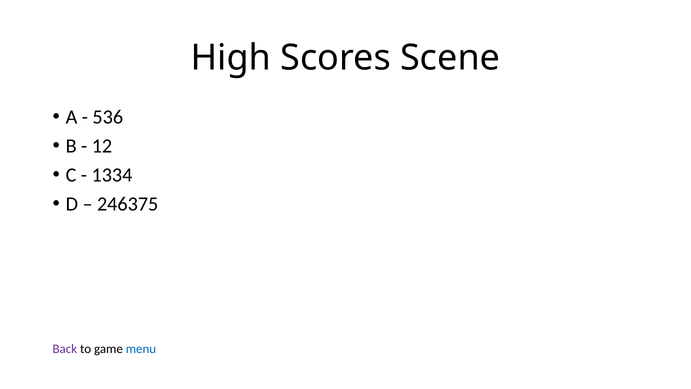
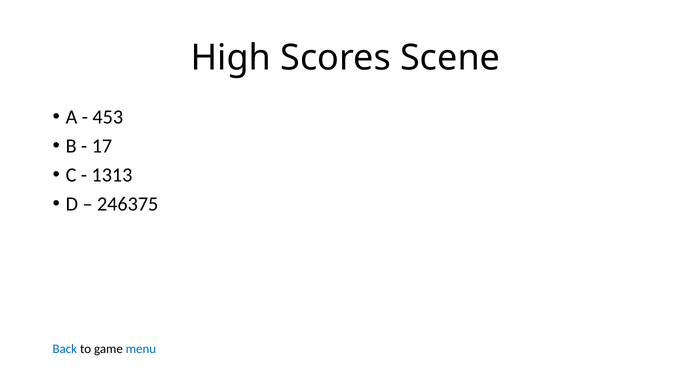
536: 536 -> 453 (108, 117)
12: 12 -> 17 (102, 146)
1334: 1334 -> 1313 (112, 175)
Back colour: purple -> blue (65, 349)
